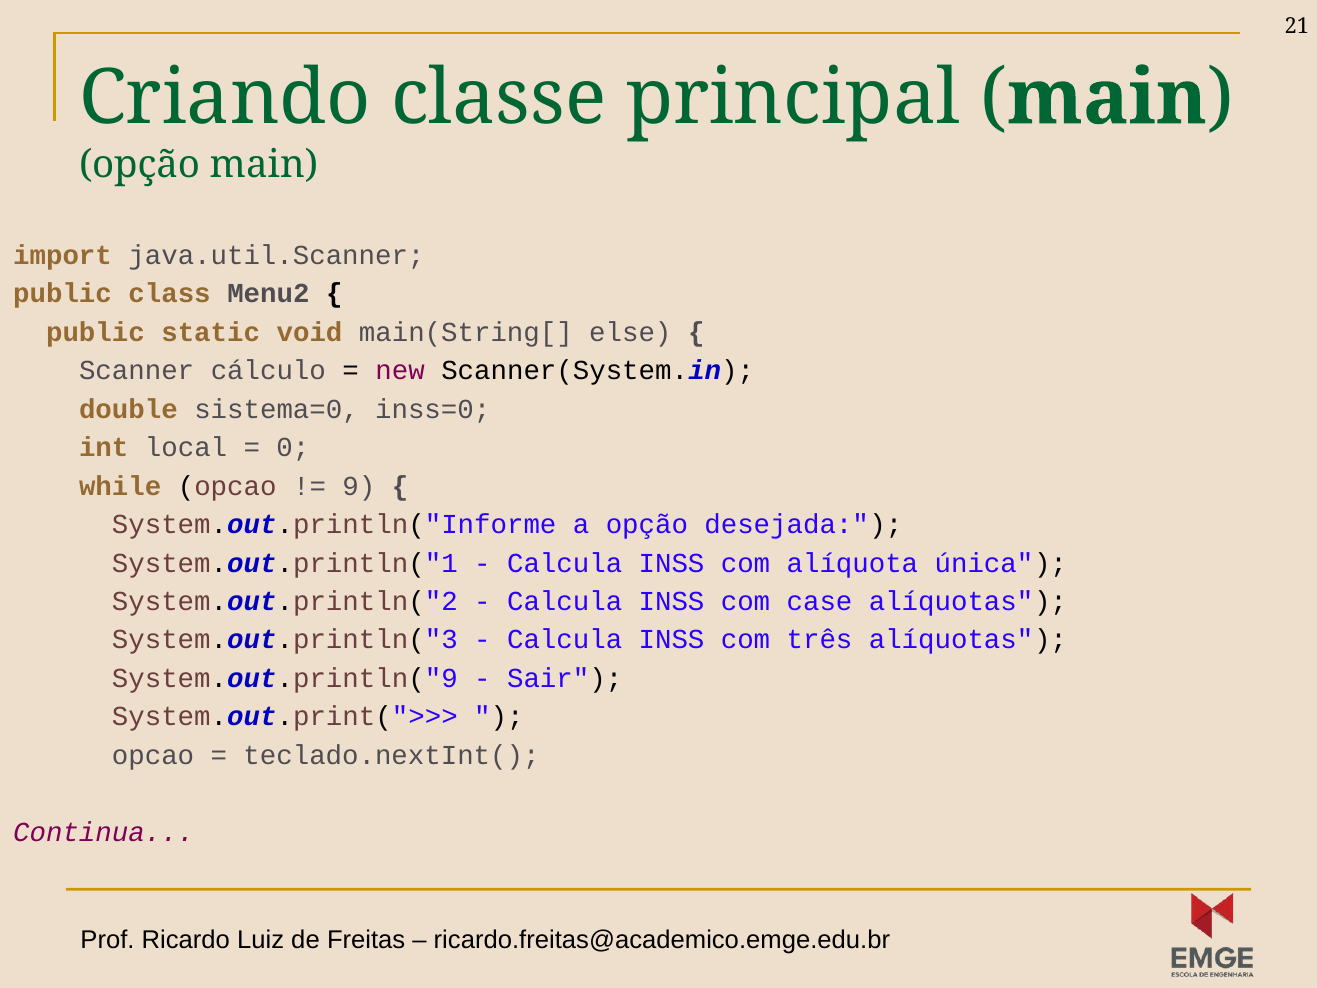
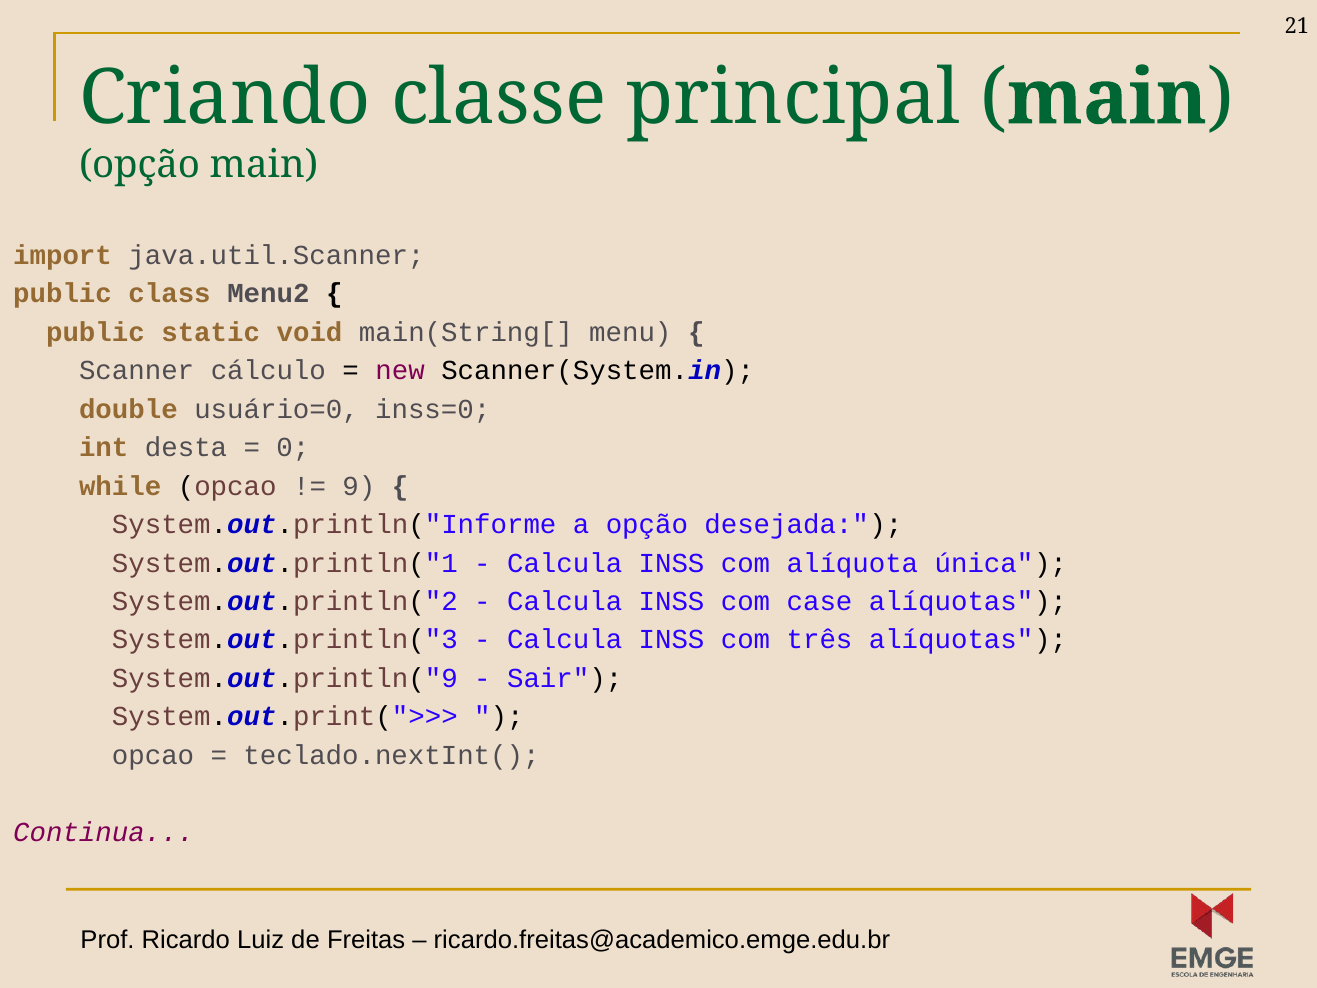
else: else -> menu (630, 332)
sistema=0: sistema=0 -> usuário=0 (277, 409)
local: local -> desta (186, 448)
